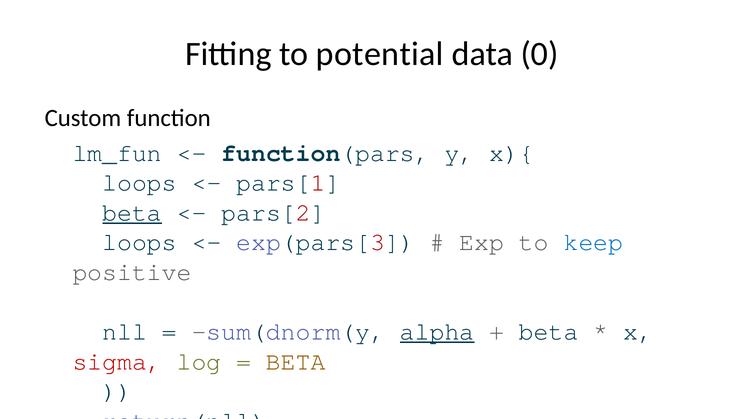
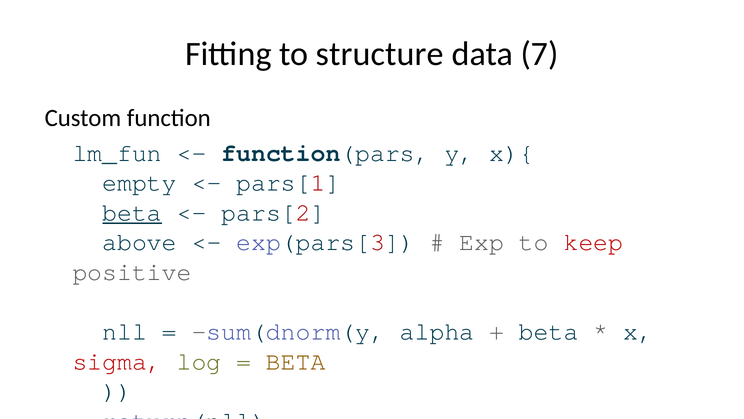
potential: potential -> structure (380, 54)
0: 0 -> 7 (540, 54)
loops: loops -> empty (140, 182)
loops: loops -> above (140, 242)
keep colour: blue -> red (593, 242)
alpha underline: present -> none (437, 331)
